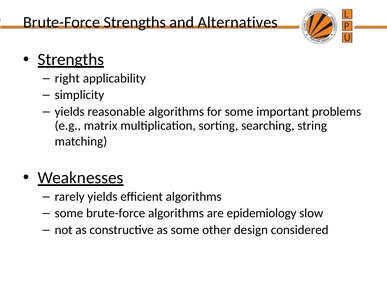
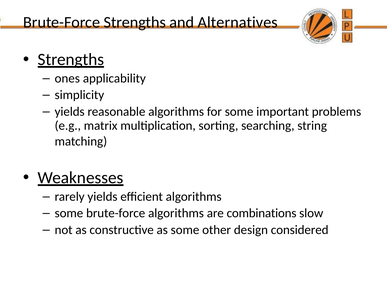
right: right -> ones (67, 78)
epidemiology: epidemiology -> combinations (262, 213)
